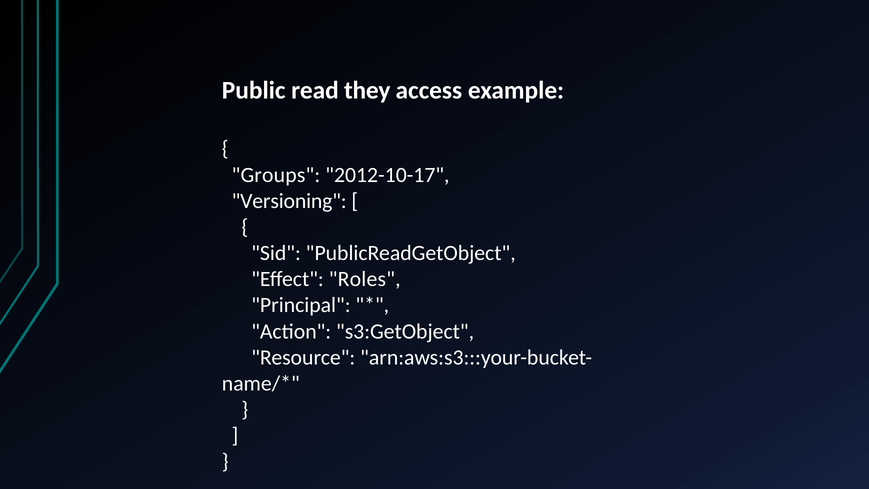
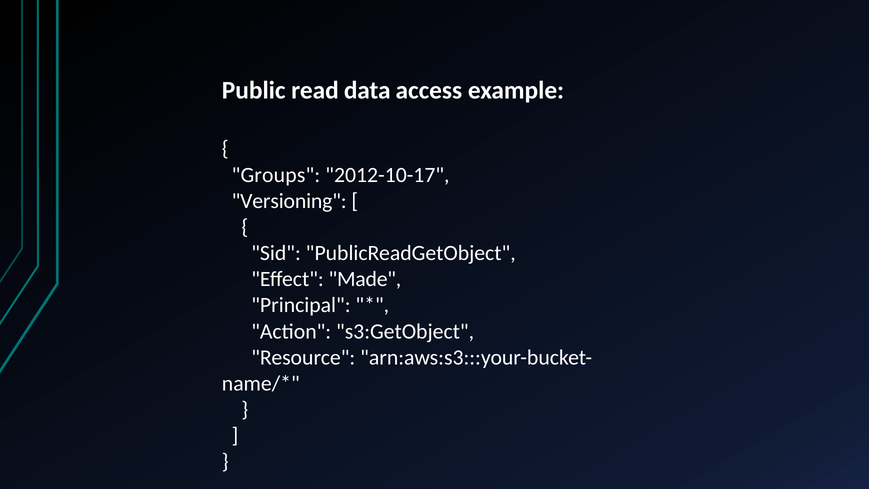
they: they -> data (367, 90)
Roles: Roles -> Made (365, 279)
